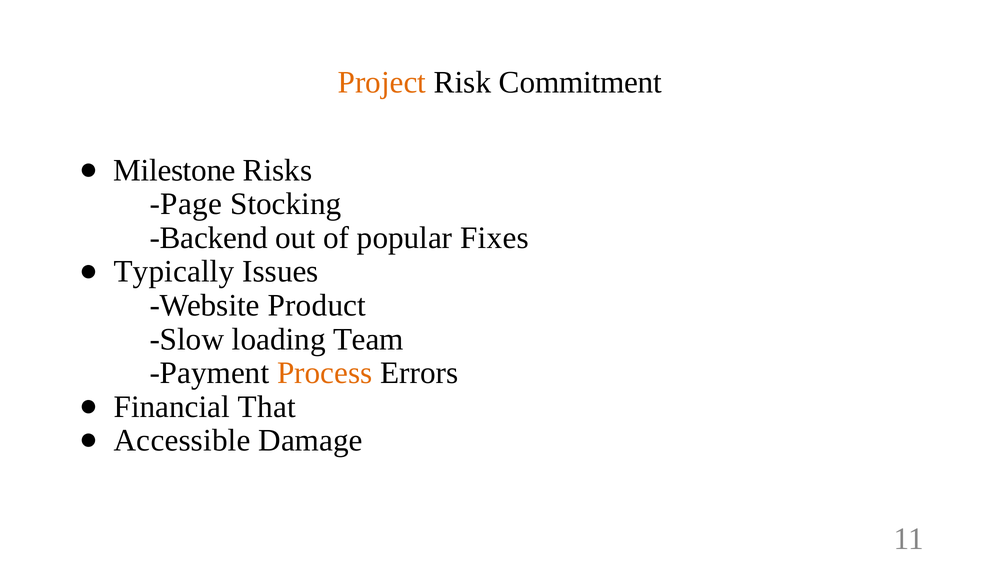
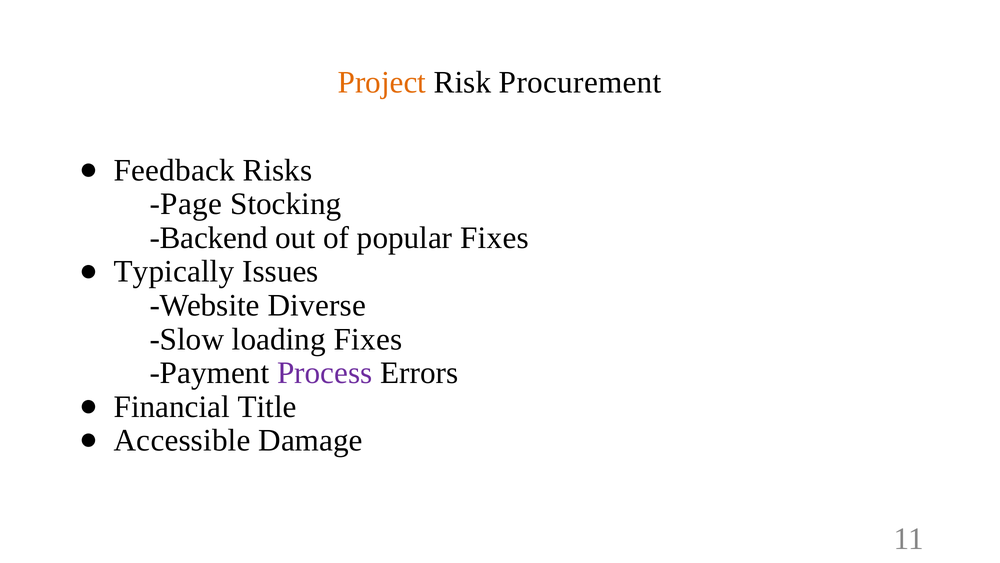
Commitment: Commitment -> Procurement (580, 83)
Milestone: Milestone -> Feedback (174, 170)
Product: Product -> Diverse (317, 305)
loading Team: Team -> Fixes (368, 339)
Process colour: orange -> purple (325, 373)
That: That -> Title (267, 406)
